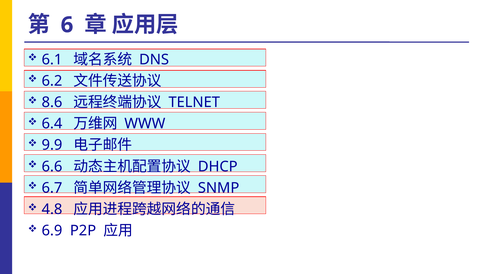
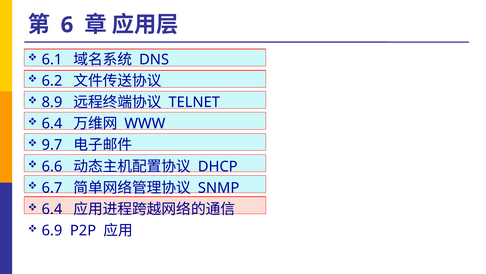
8.6: 8.6 -> 8.9 (52, 102)
9.9: 9.9 -> 9.7 (52, 145)
4.8: 4.8 -> 6.4 (52, 209)
